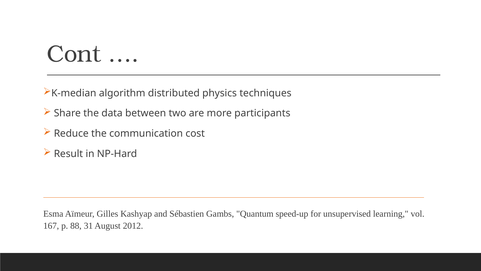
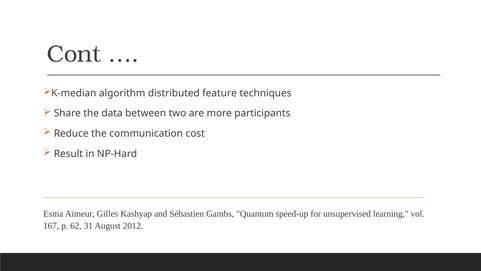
physics: physics -> feature (220, 93)
88: 88 -> 62 (76, 225)
